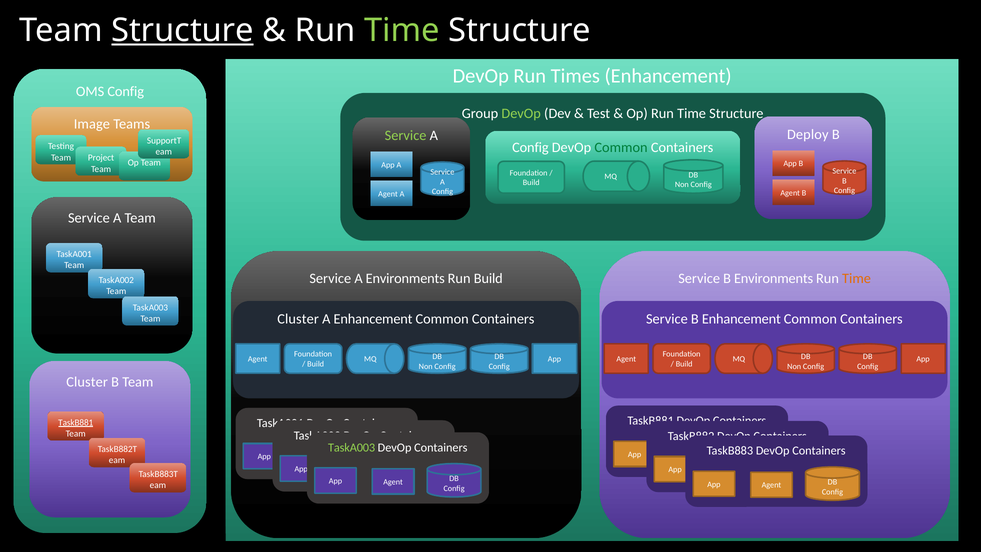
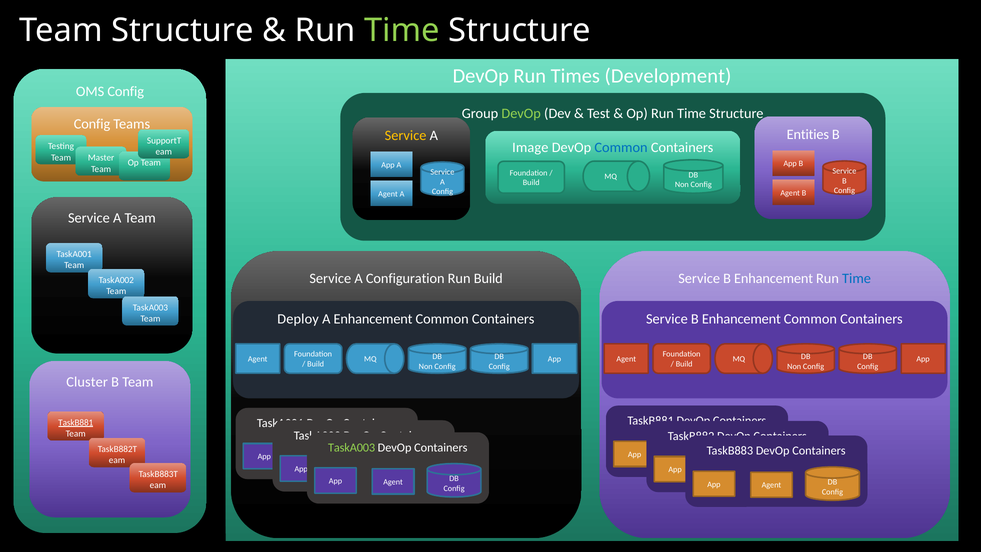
Structure underline: present -> none (183, 30)
Times Enhancement: Enhancement -> Development (668, 76)
Image: Image -> Config (92, 124)
Deploy: Deploy -> Entities (808, 134)
Service colour: light green -> yellow (406, 135)
Config: Config -> Image (530, 148)
Common colour: green -> blue (621, 148)
Project: Project -> Master (101, 158)
A Environments: Environments -> Configuration (405, 278)
Environments: Environments -> Enhancement (774, 278)
Time colour: orange -> blue (857, 278)
Cluster: Cluster -> Deploy (298, 319)
